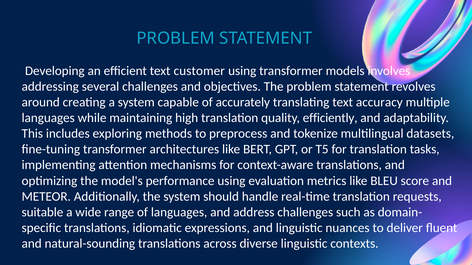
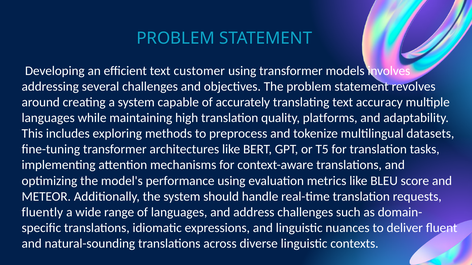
efficiently: efficiently -> platforms (330, 118)
suitable: suitable -> fluently (42, 213)
